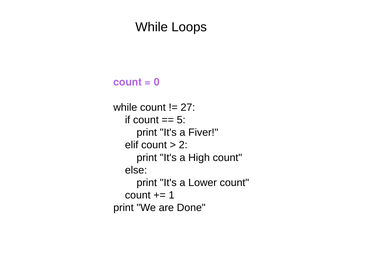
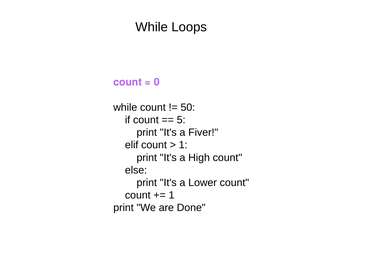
27: 27 -> 50 (188, 108)
2: 2 -> 1 (183, 145)
